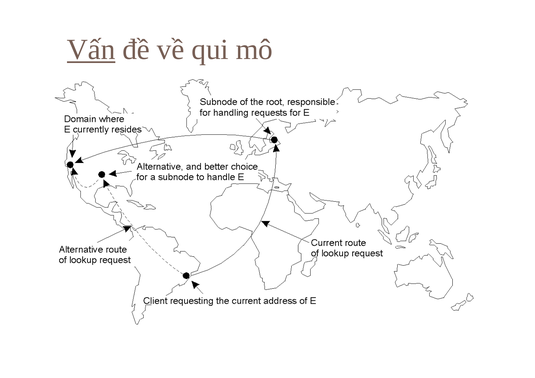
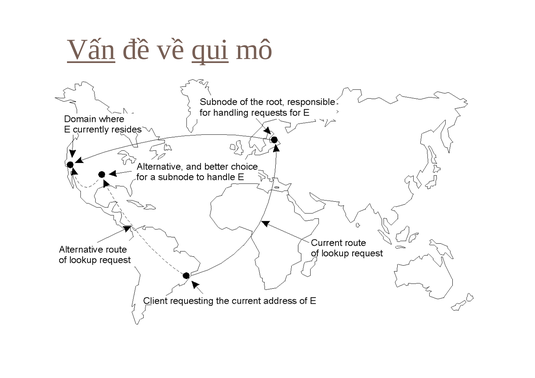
qui underline: none -> present (210, 50)
